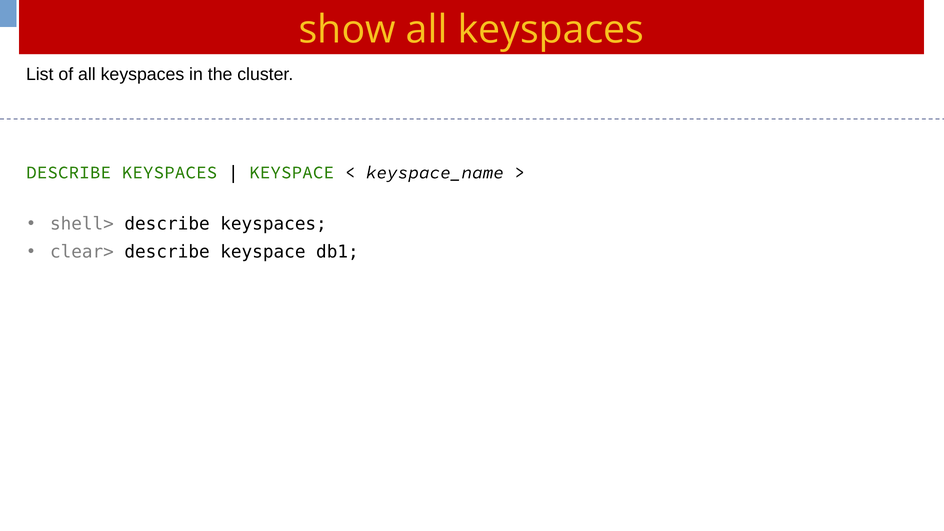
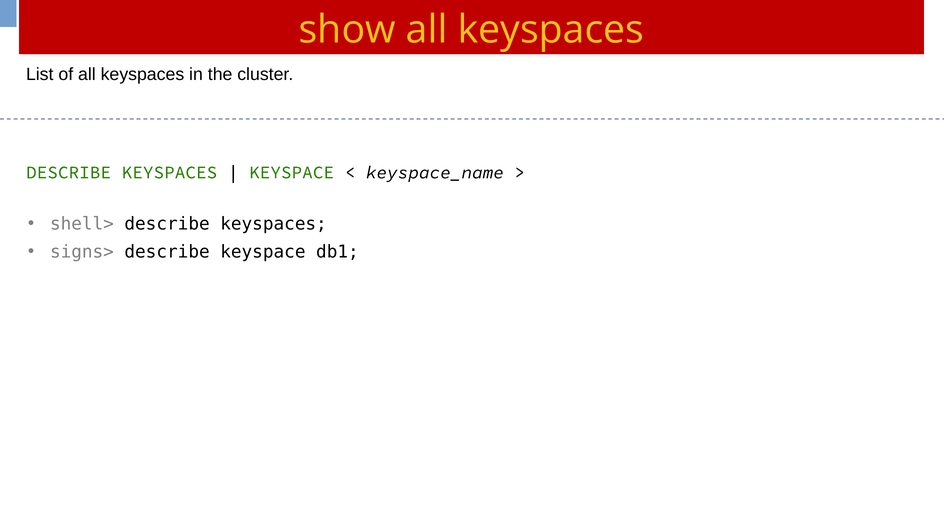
clear>: clear> -> signs> (82, 252)
